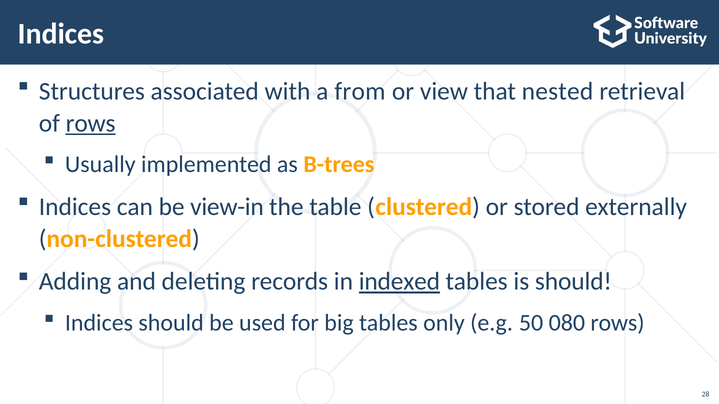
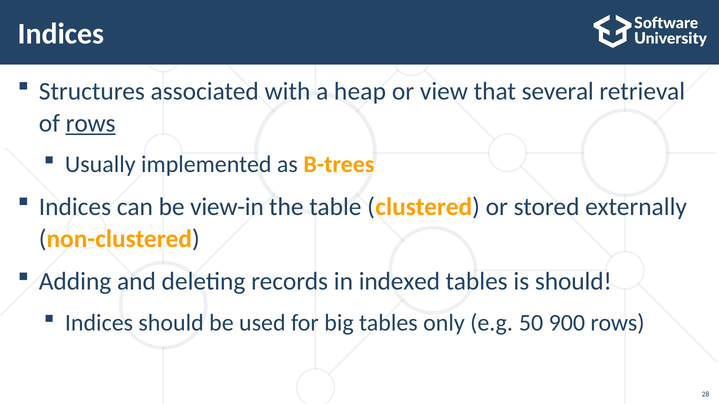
from: from -> heap (360, 91)
nested: nested -> several (558, 91)
indexed underline: present -> none (399, 282)
080: 080 -> 900 (567, 323)
